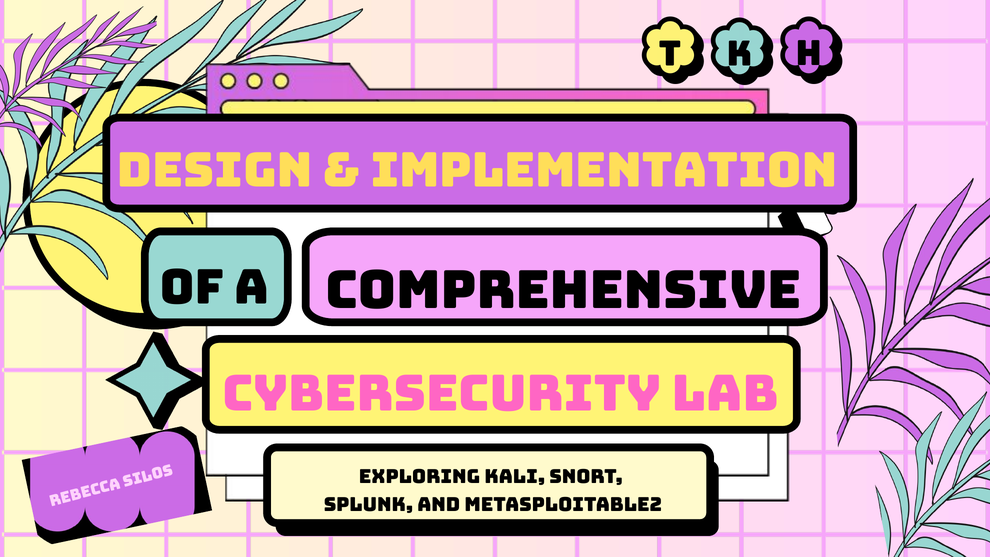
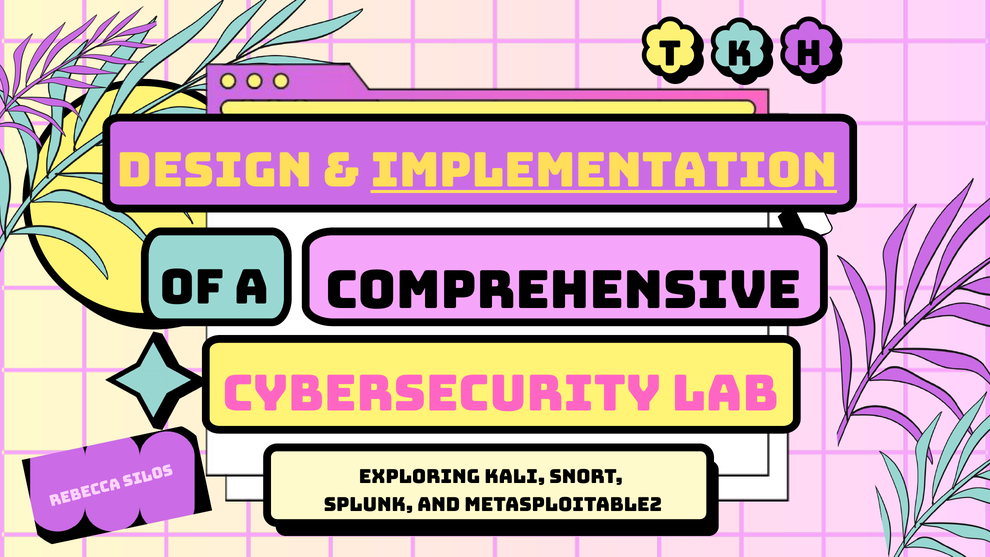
implementation underline: none -> present (604, 171)
